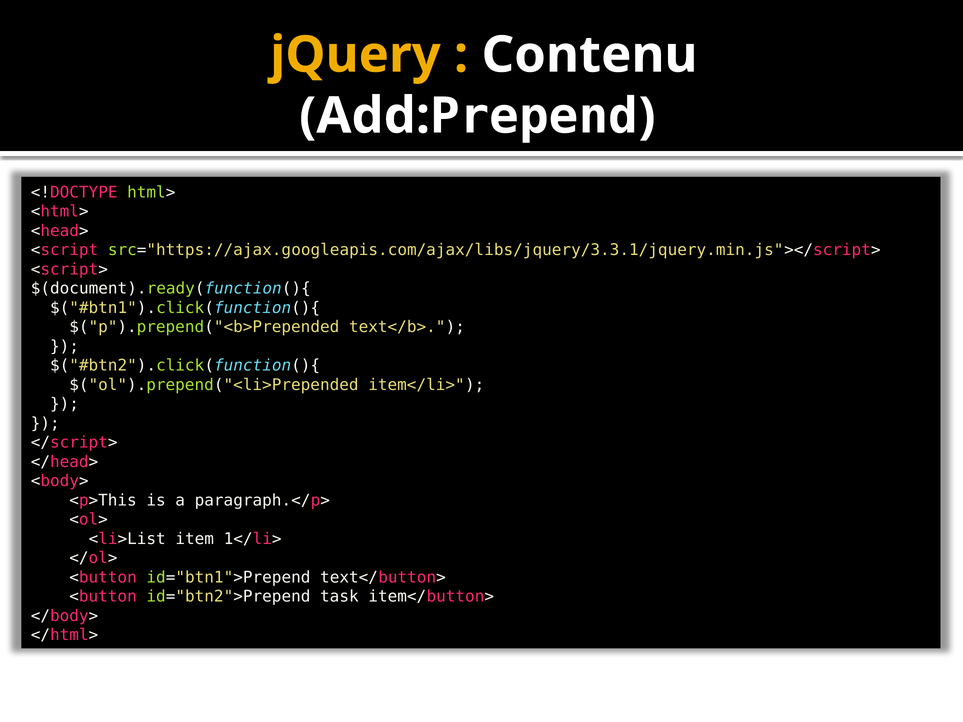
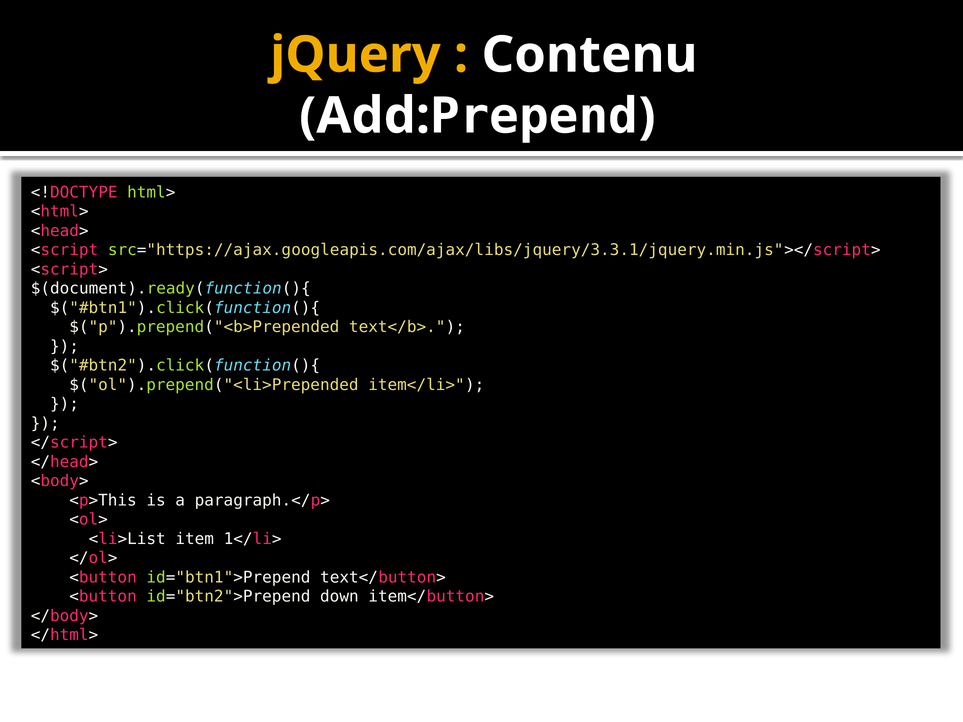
task: task -> down (339, 597)
